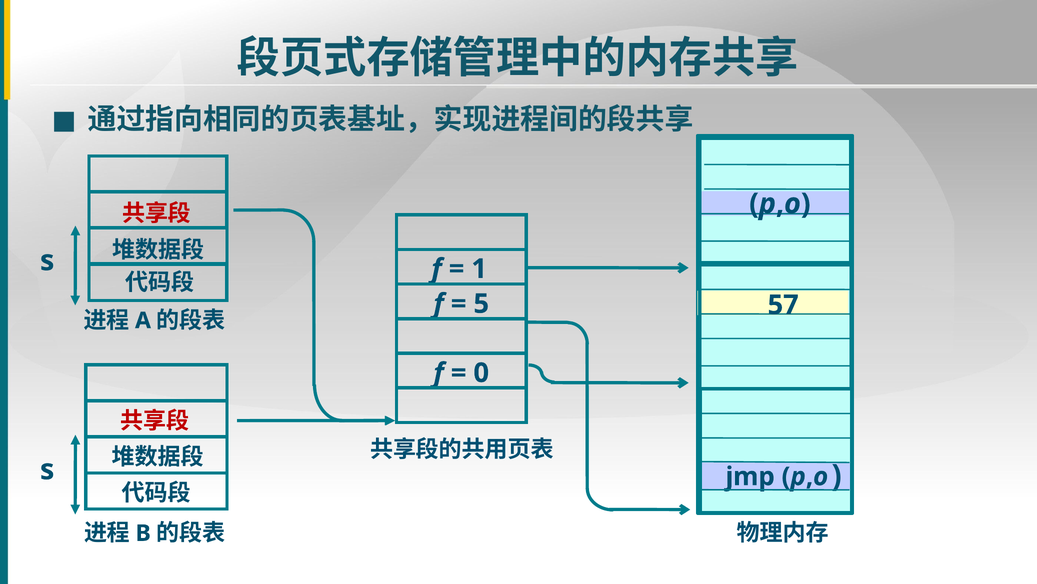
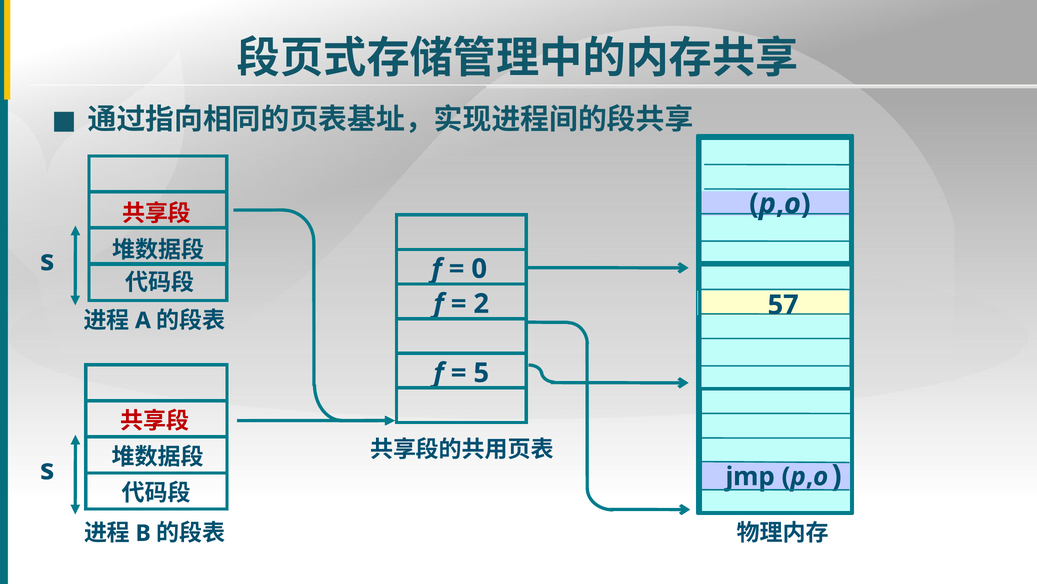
1: 1 -> 0 (479, 269)
5: 5 -> 2 (481, 303)
0: 0 -> 5 (481, 373)
